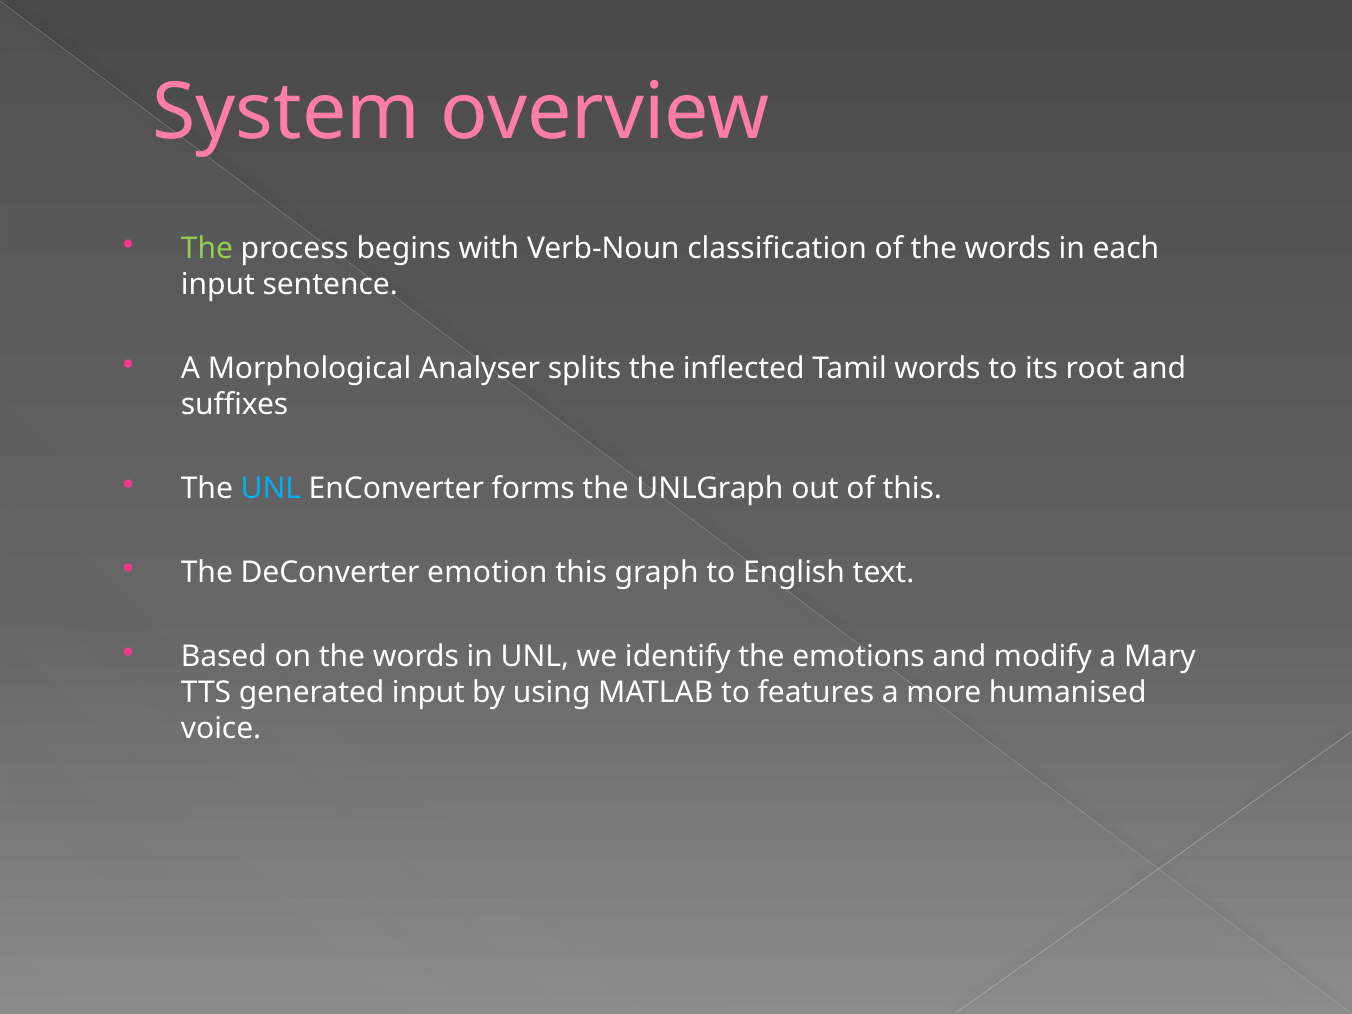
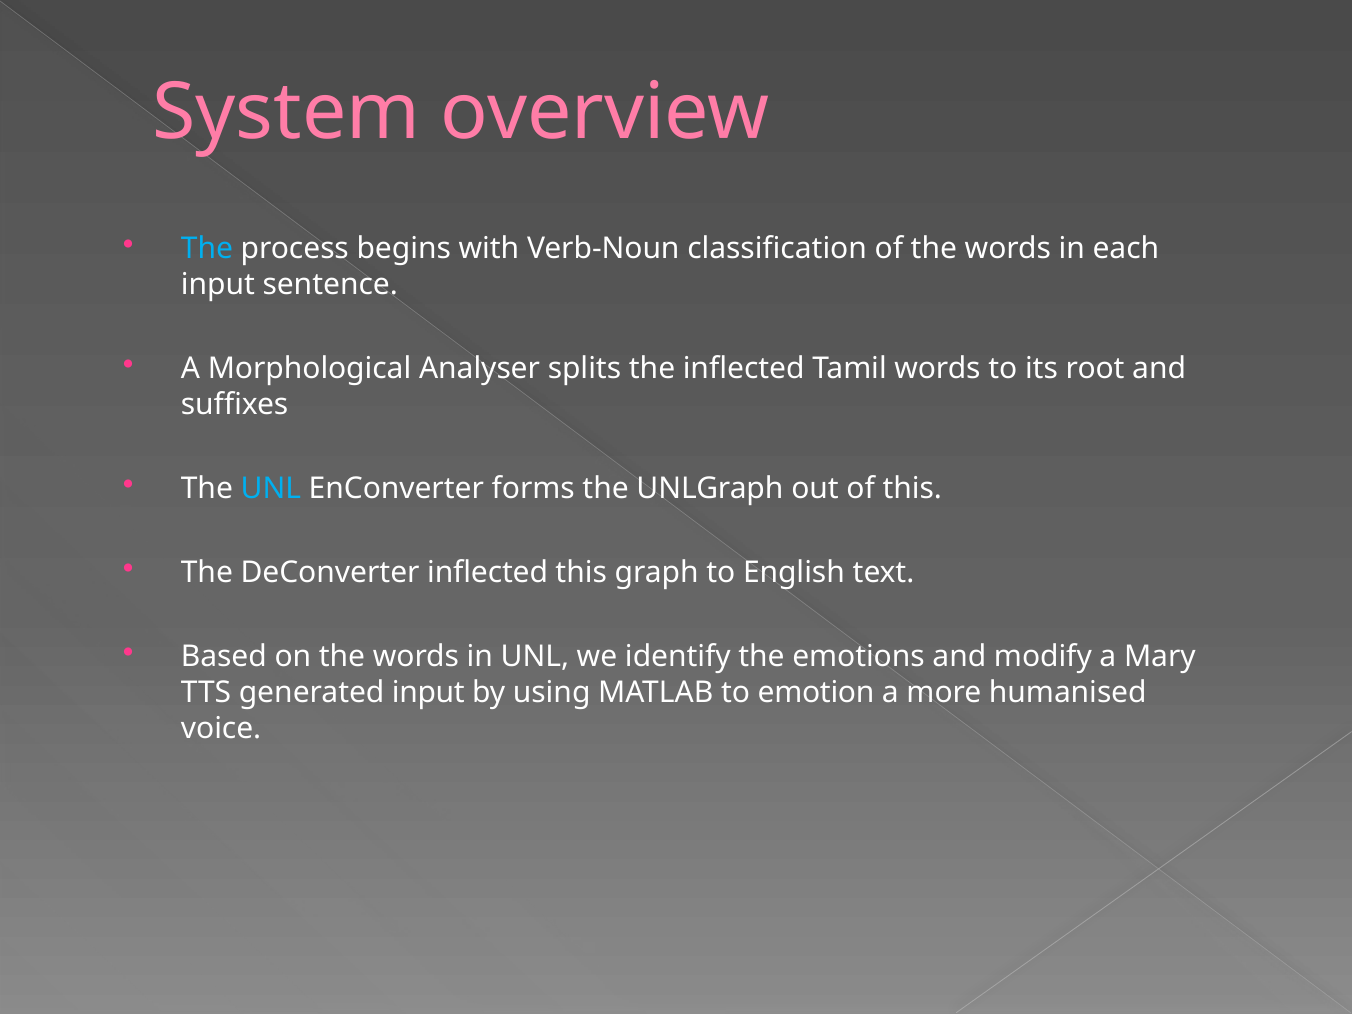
The colour: light green -> light blue (207, 249)
DeConverter emotion: emotion -> inflected (488, 573)
features: features -> emotion (816, 693)
